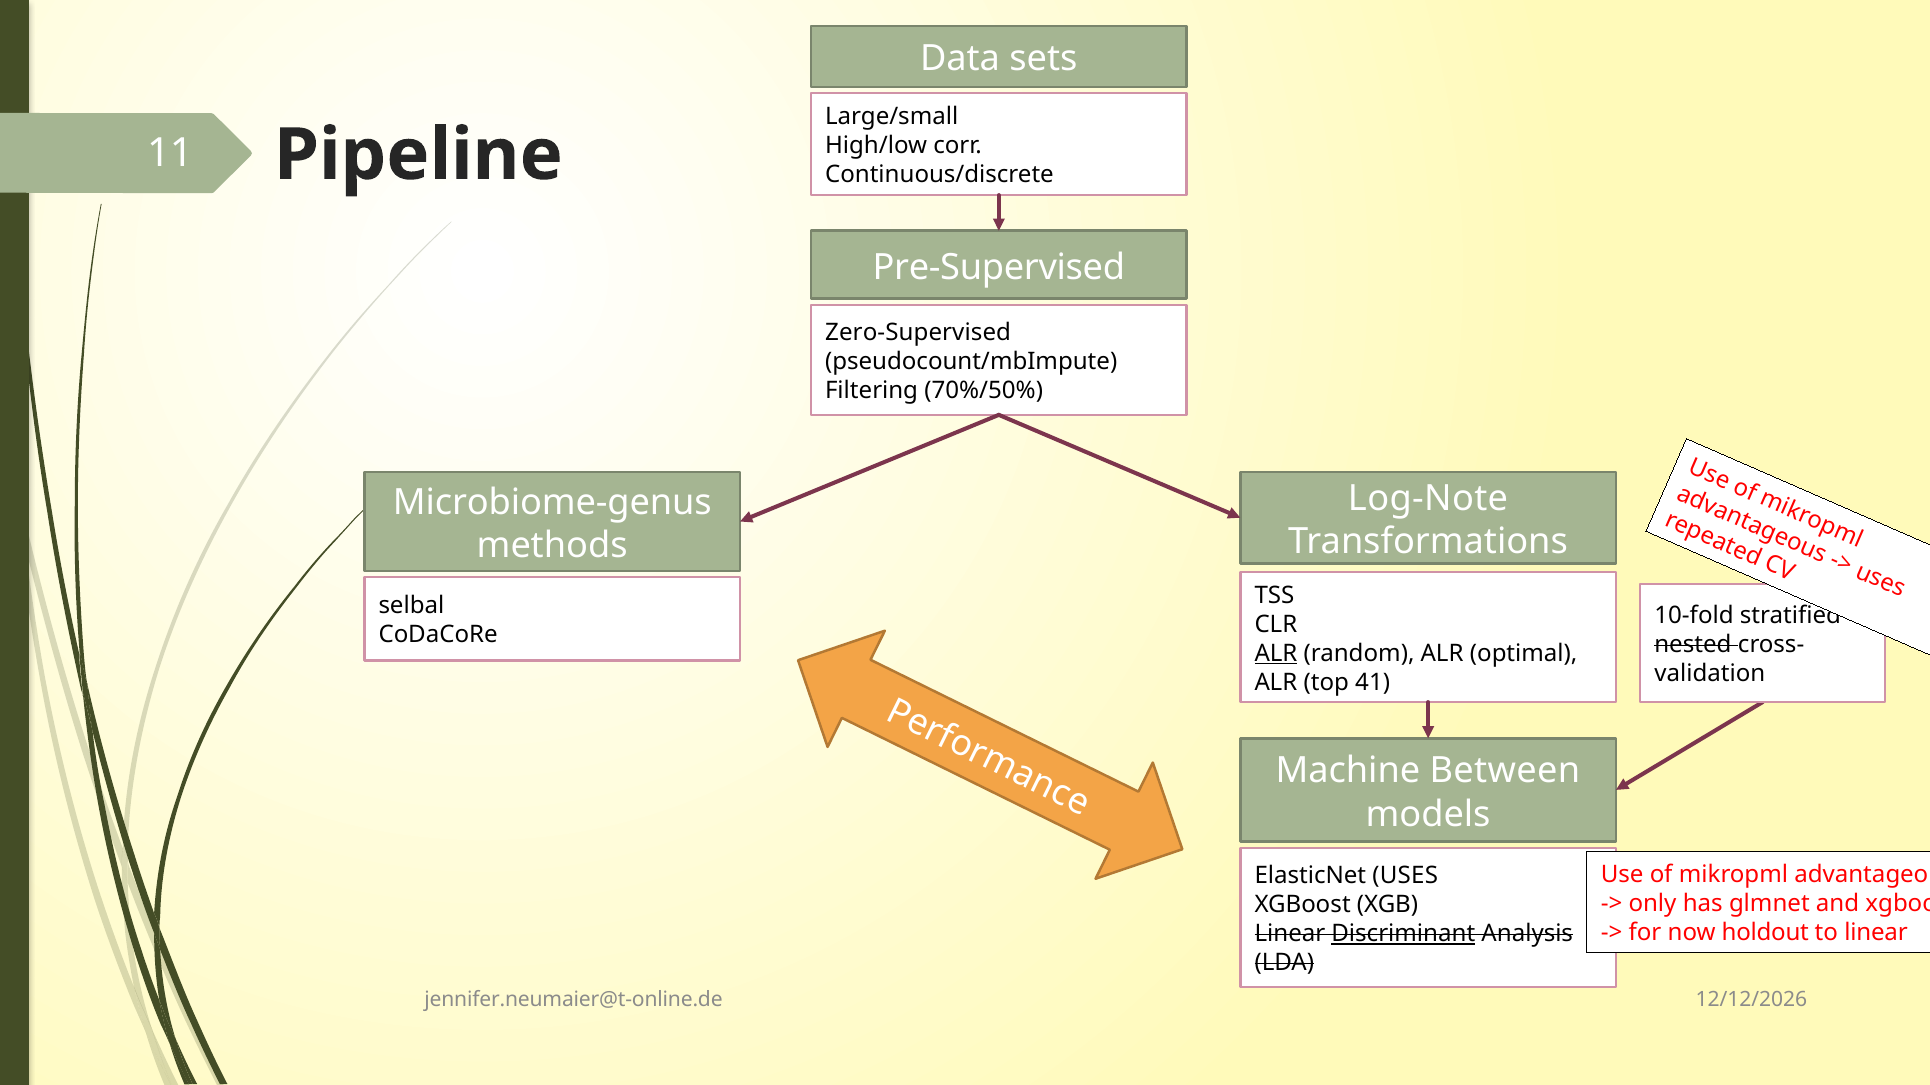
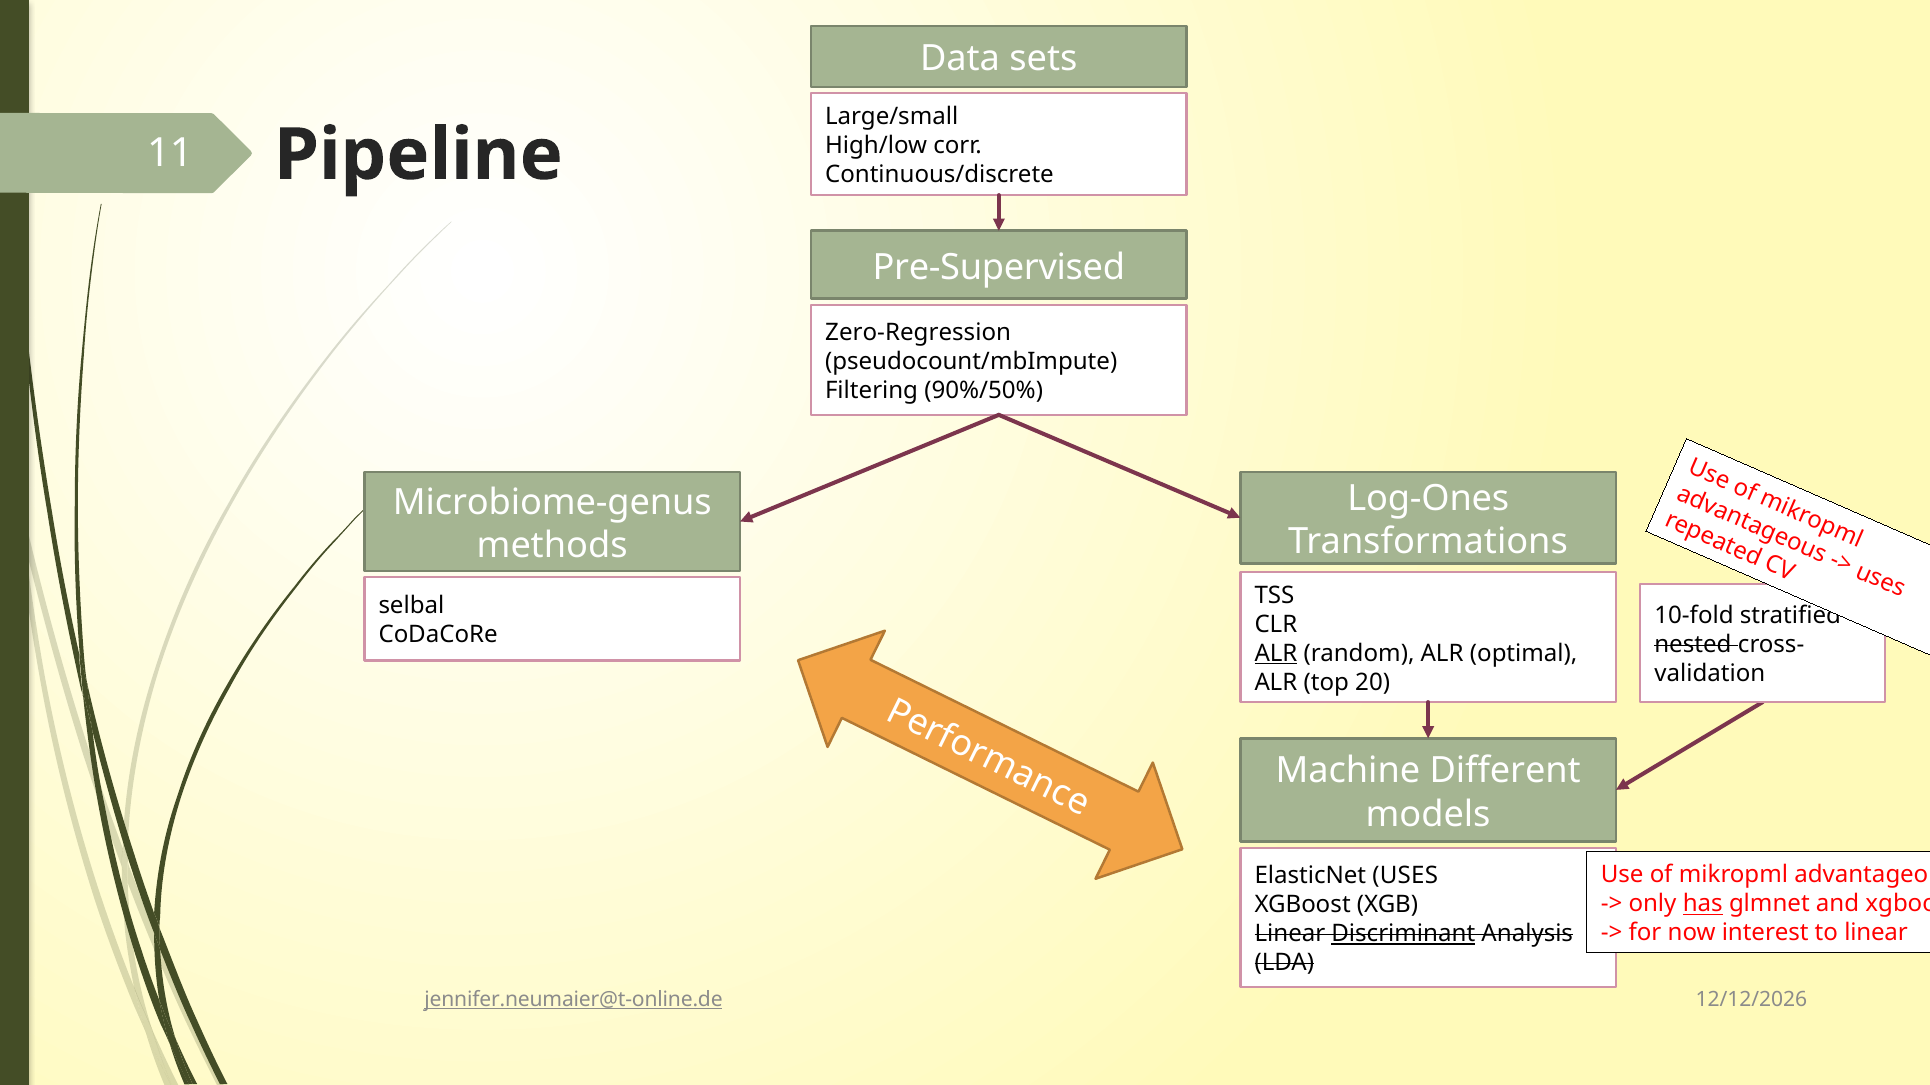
Zero-Supervised: Zero-Supervised -> Zero-Regression (918, 333)
70%/50%: 70%/50% -> 90%/50% (984, 391)
Log-Note: Log-Note -> Log-Ones (1428, 499)
41: 41 -> 20 (1373, 683)
Between: Between -> Different (1505, 771)
has underline: none -> present (1703, 904)
holdout: holdout -> interest (1765, 933)
jennifer.neumaier@t-online.de underline: none -> present (574, 1000)
